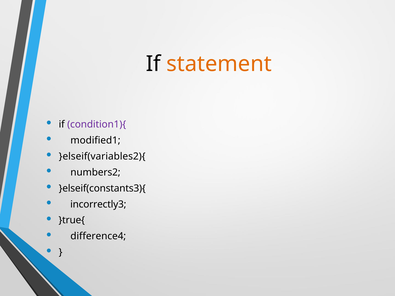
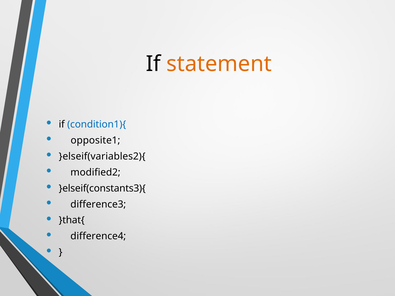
condition1){ colour: purple -> blue (97, 125)
modified1: modified1 -> opposite1 (95, 140)
numbers2: numbers2 -> modified2 (95, 172)
incorrectly3: incorrectly3 -> difference3 (98, 204)
}true{: }true{ -> }that{ (72, 220)
